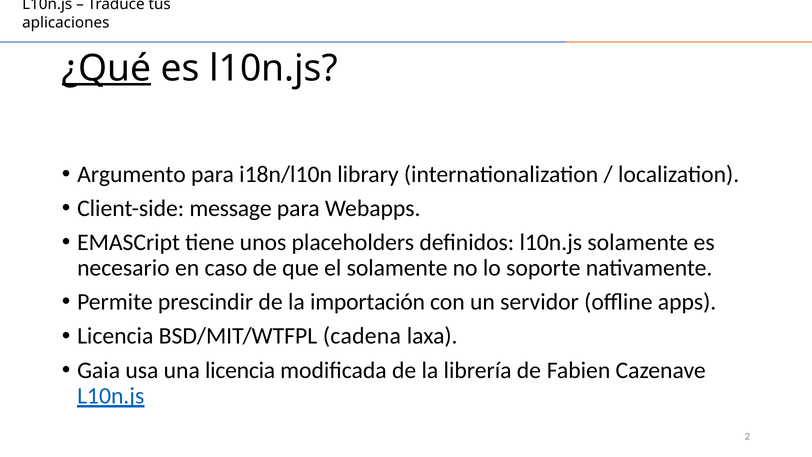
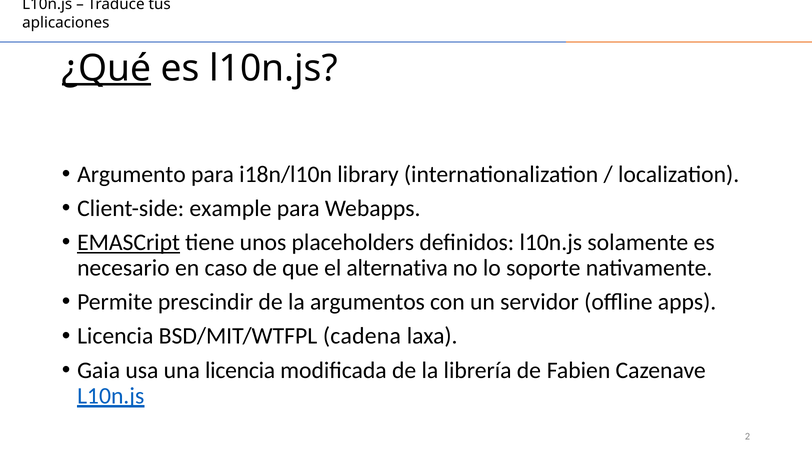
message: message -> example (230, 208)
EMASCript underline: none -> present (129, 242)
el solamente: solamente -> alternativa (397, 268)
importación: importación -> argumentos (367, 302)
